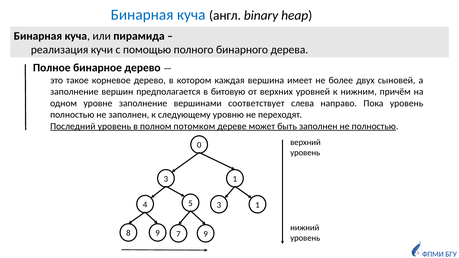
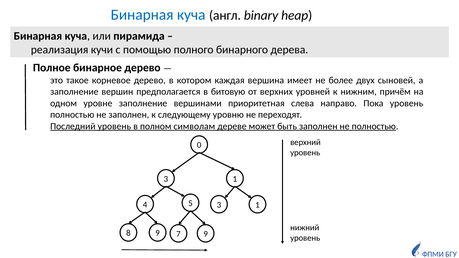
соответствует: соответствует -> приоритетная (256, 103)
потомком: потомком -> символам (194, 126)
